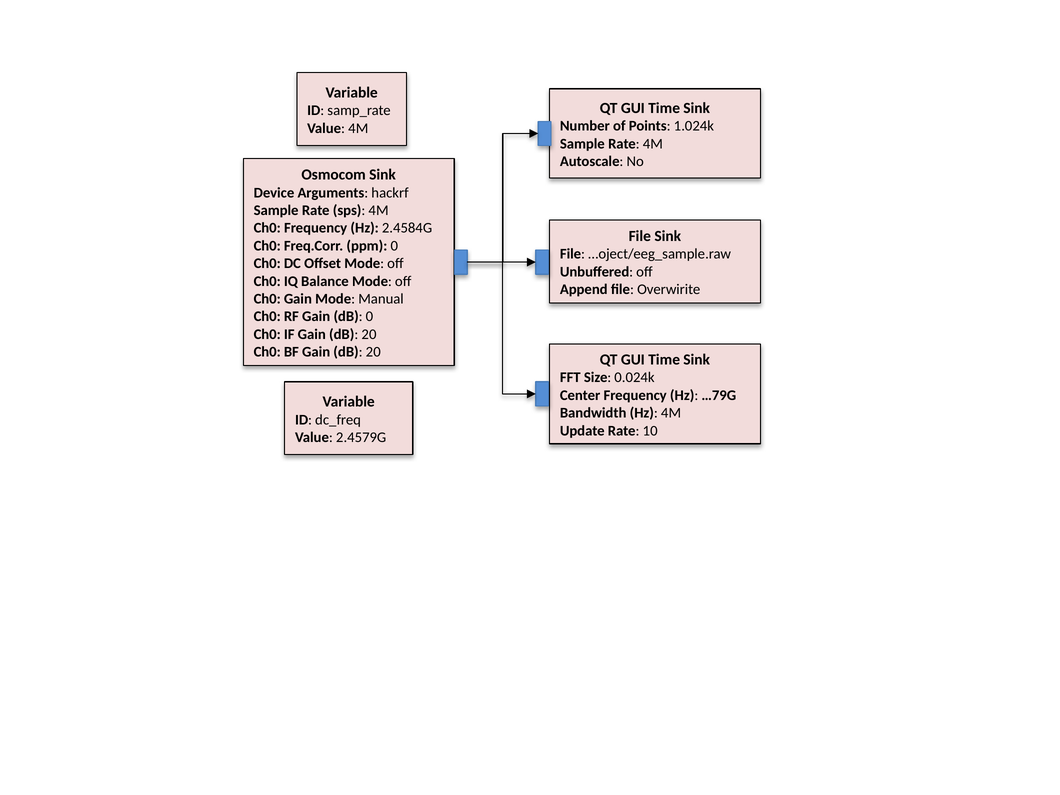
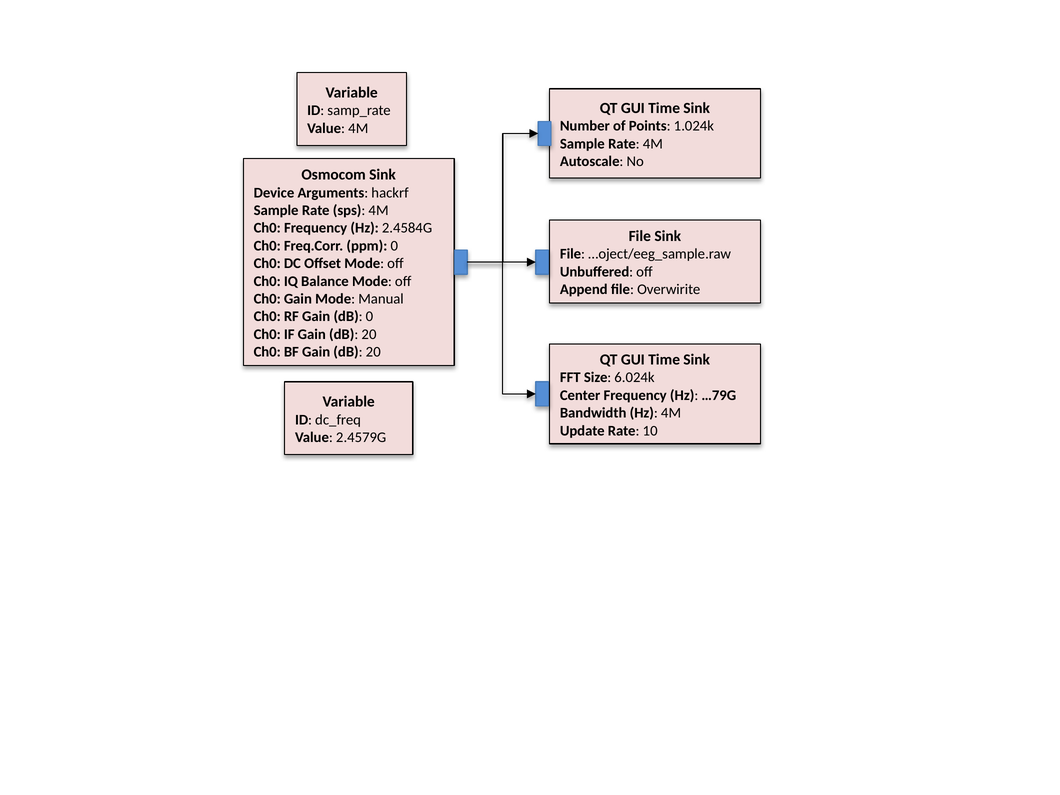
0.024k: 0.024k -> 6.024k (634, 378)
